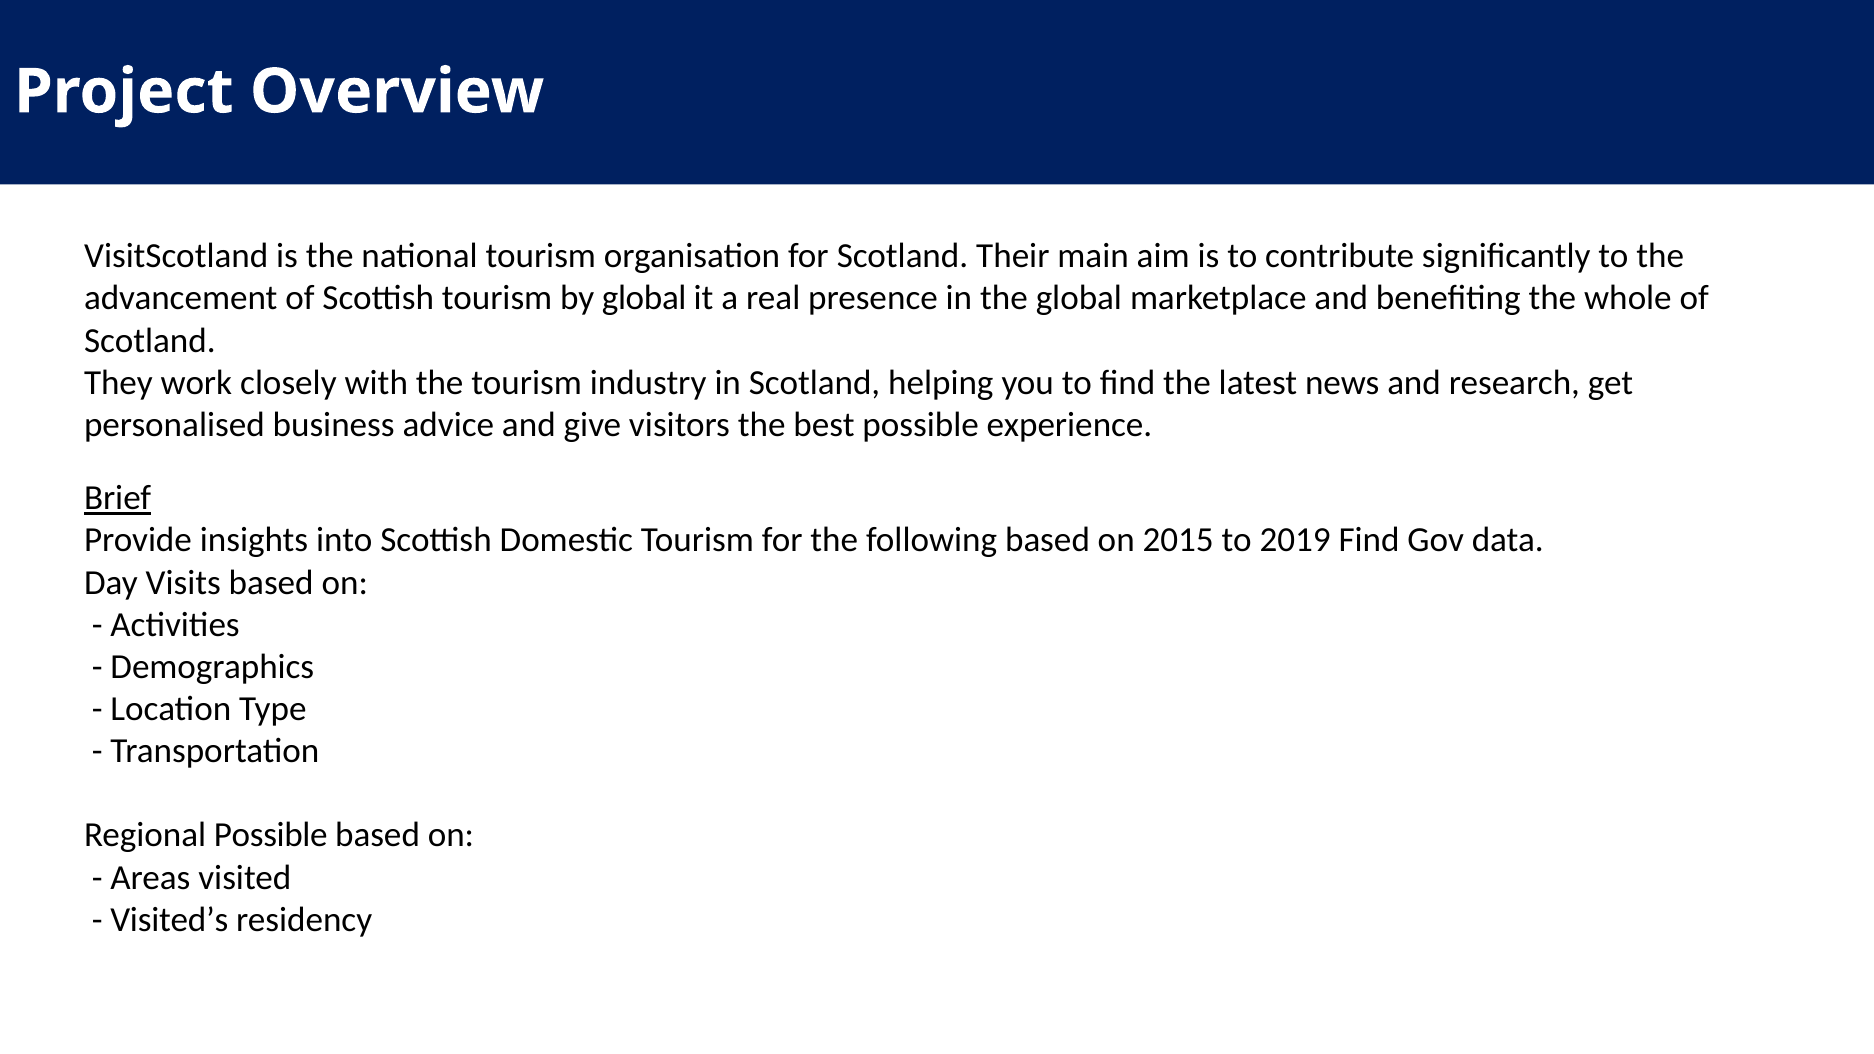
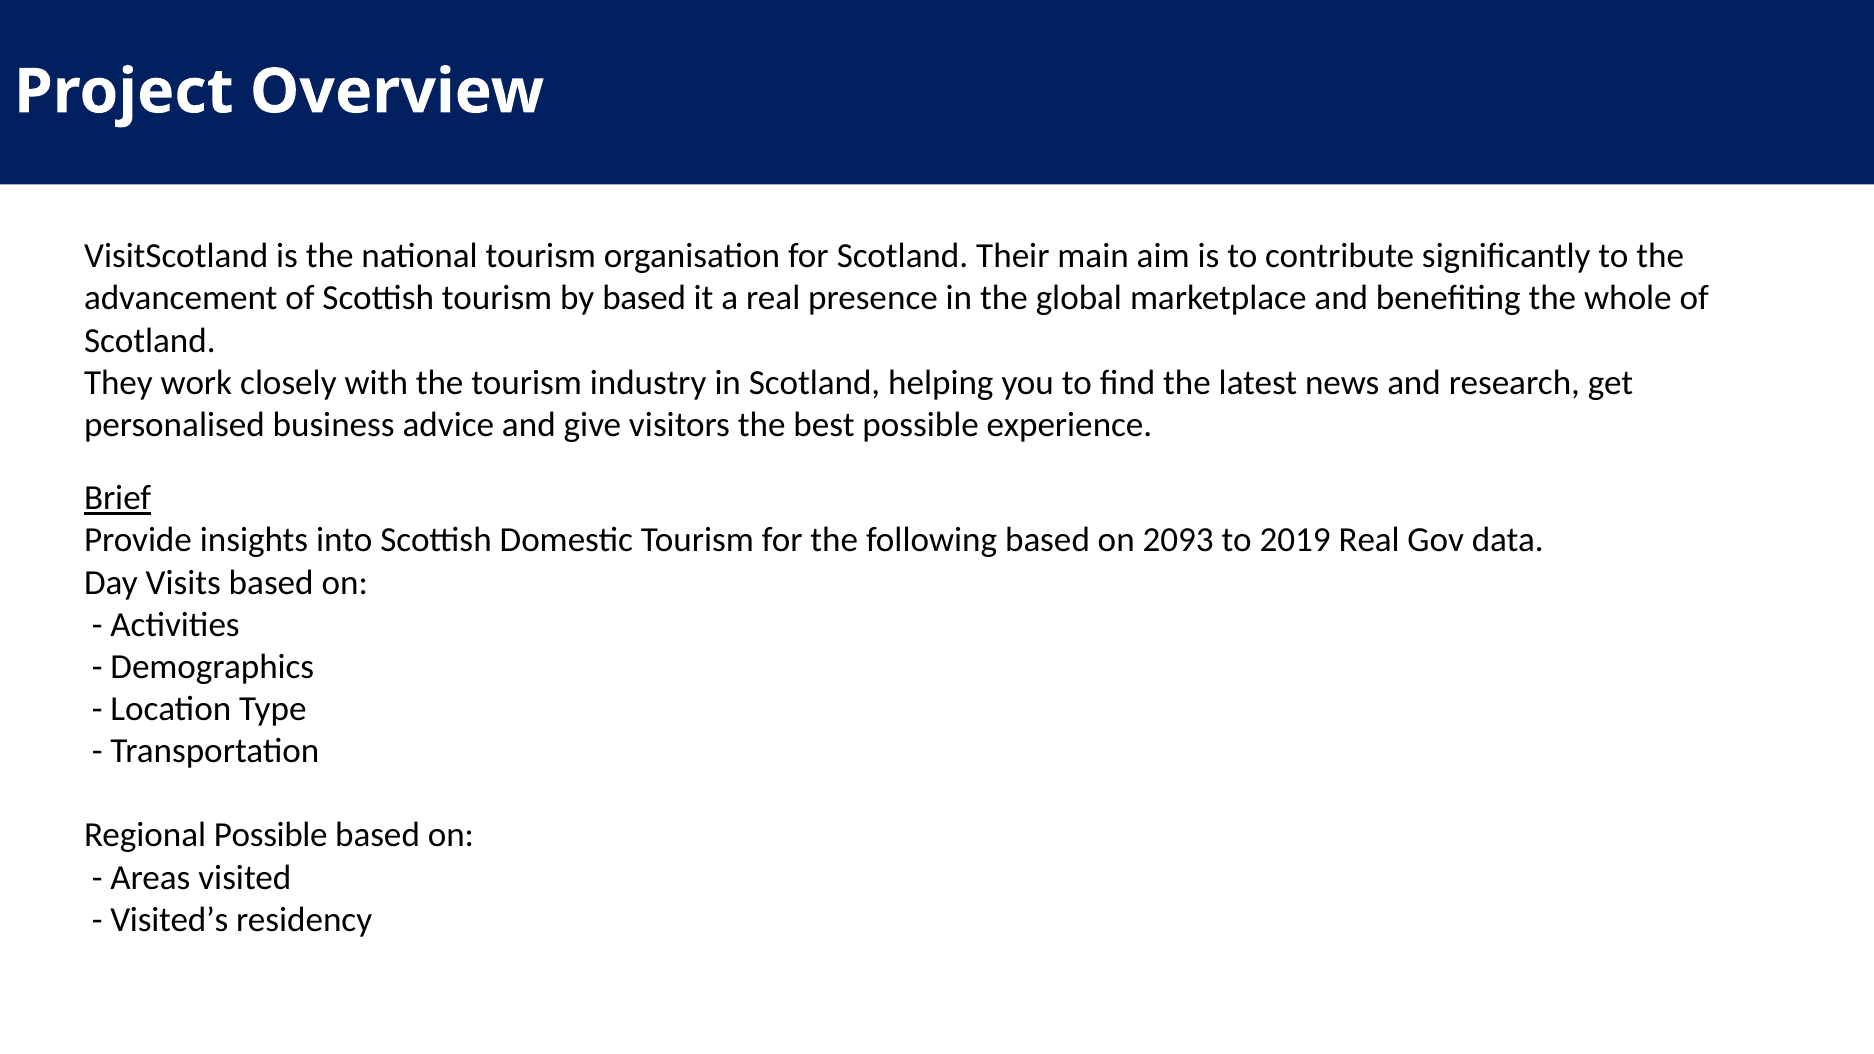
by global: global -> based (644, 298)
2015: 2015 -> 2093 (1178, 540)
2019 Find: Find -> Real (1369, 540)
